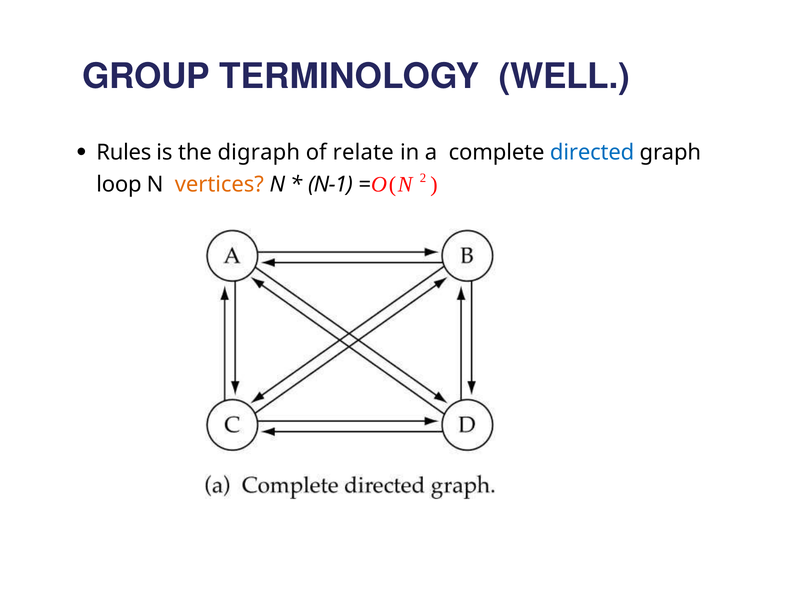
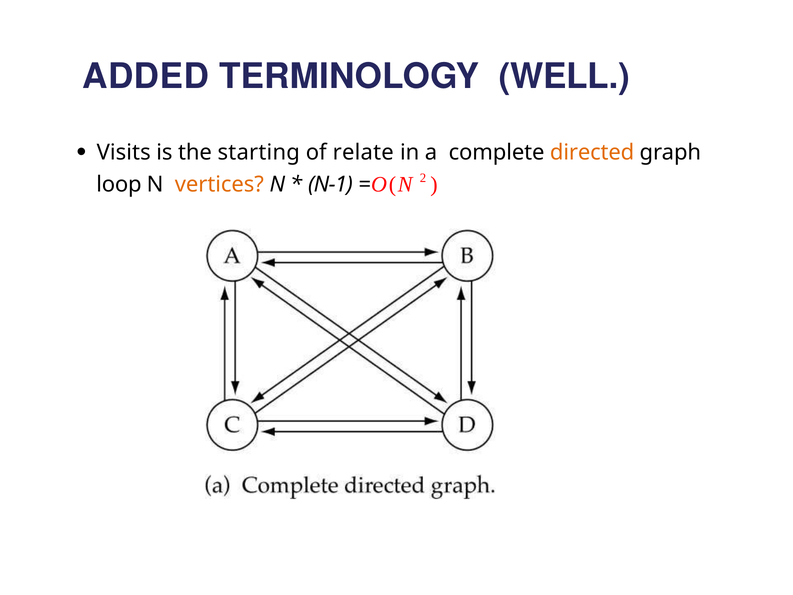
GROUP: GROUP -> ADDED (146, 77)
Rules: Rules -> Visits (124, 153)
digraph: digraph -> starting (259, 153)
directed colour: blue -> orange (592, 153)
